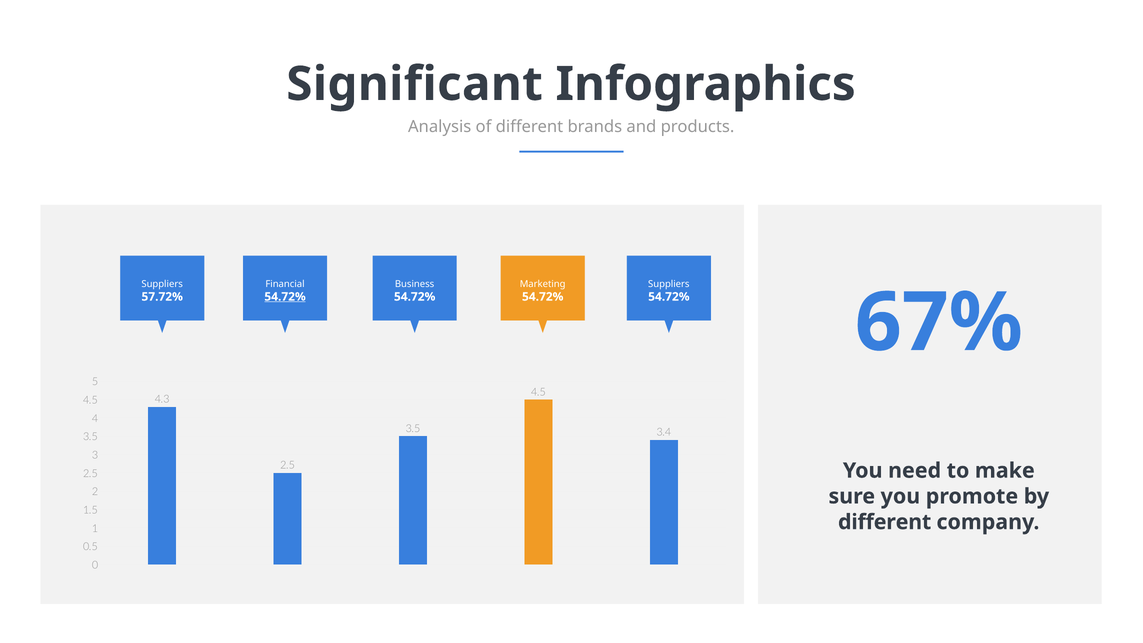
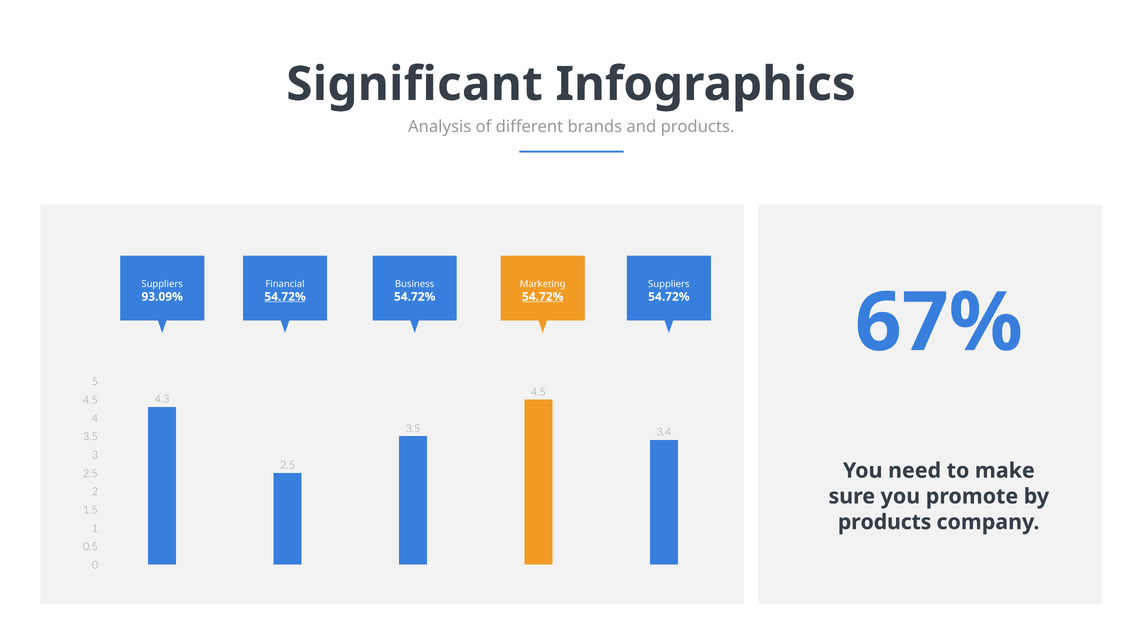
57.72%: 57.72% -> 93.09% (162, 297)
54.72% underline: none -> present (543, 297)
different: different -> products (885, 522)
